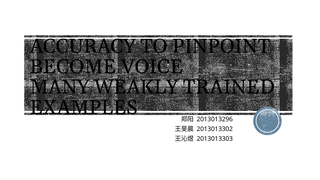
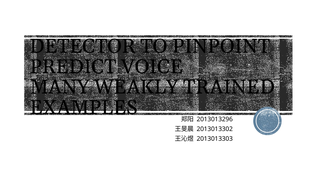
ACCURACY: ACCURACY -> DETECTOR (83, 46)
BECOME: BECOME -> PREDICT (73, 67)
